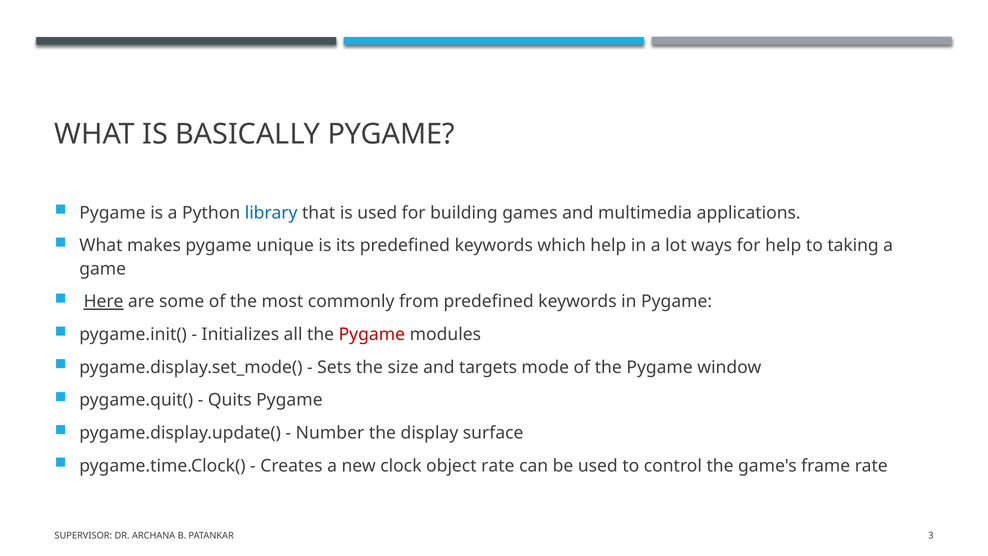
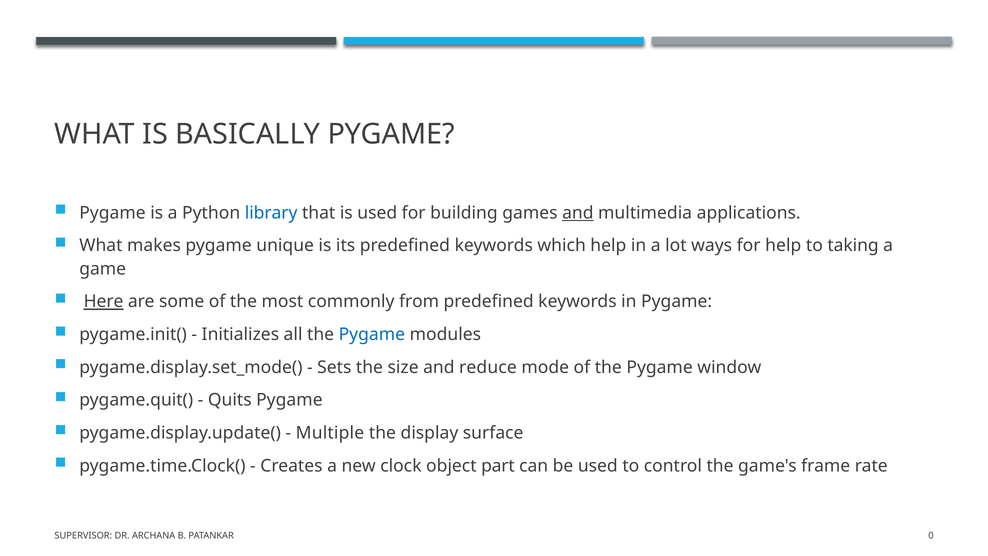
and underline: none -> present (578, 213)
Pygame colour: red -> blue (372, 334)
targets: targets -> reduce (488, 367)
Number: Number -> Multiple (330, 433)
object rate: rate -> part (498, 466)
3: 3 -> 0 (931, 535)
